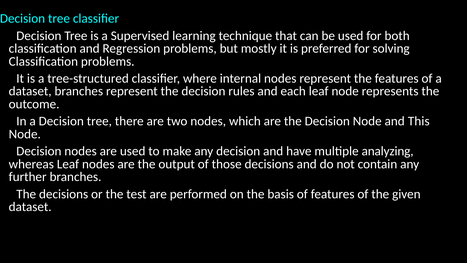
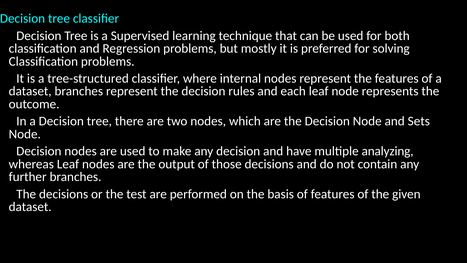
This: This -> Sets (419, 121)
